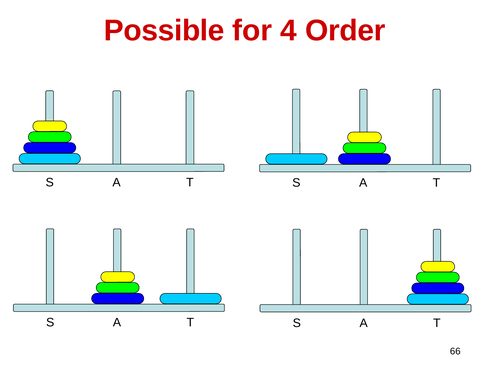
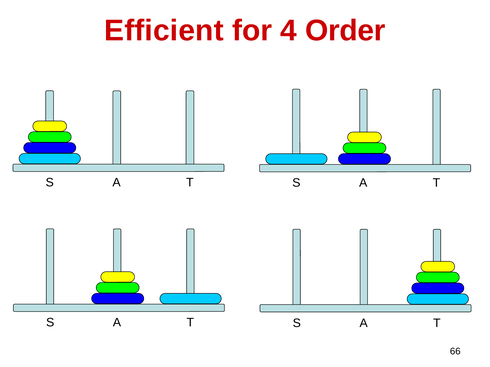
Possible: Possible -> Efficient (164, 31)
